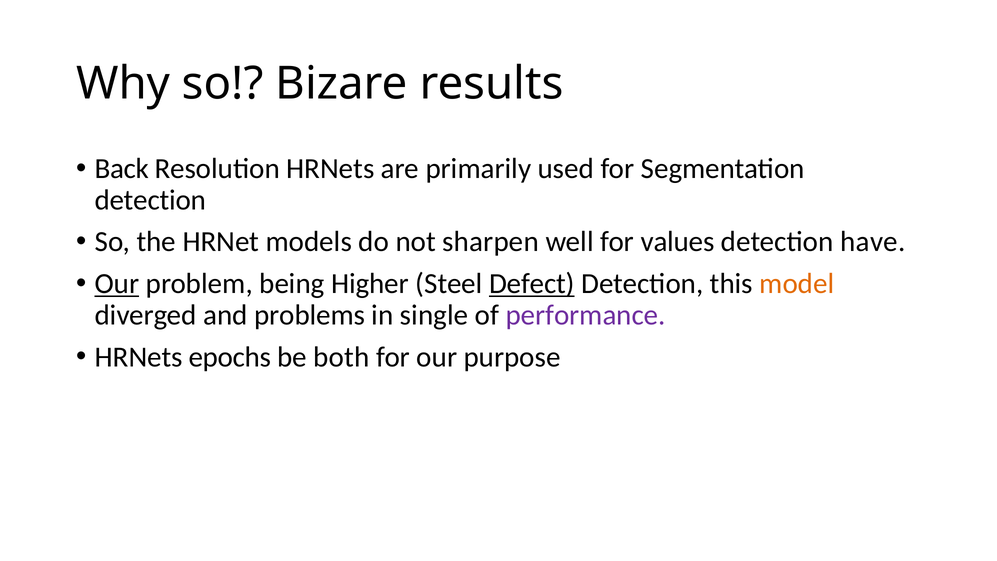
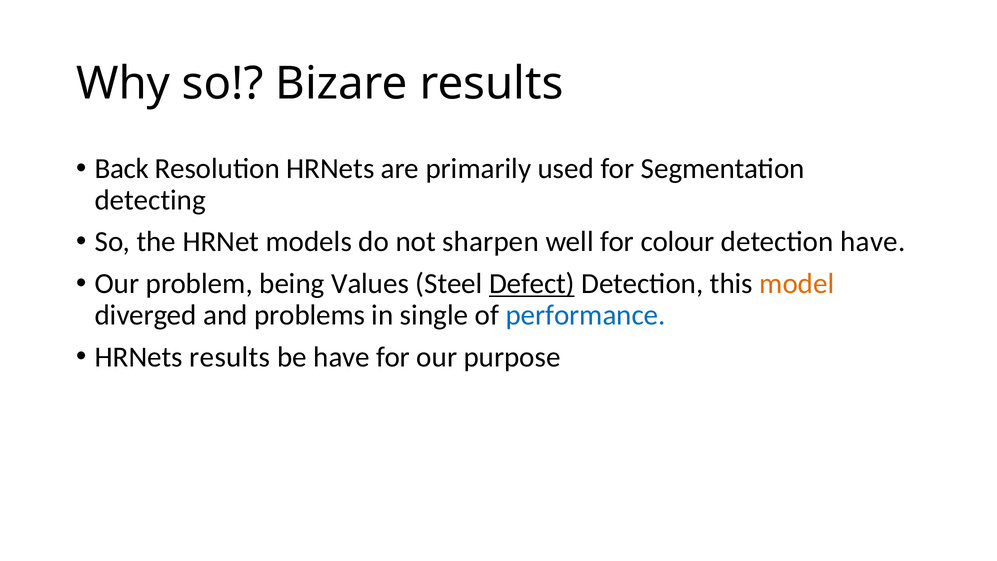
detection: detection -> detecting (150, 200)
values: values -> colour (678, 242)
Our underline: present -> none (117, 284)
Higher: Higher -> Values (370, 284)
performance colour: purple -> blue (586, 315)
HRNets epochs: epochs -> results (230, 357)
be both: both -> have (342, 357)
